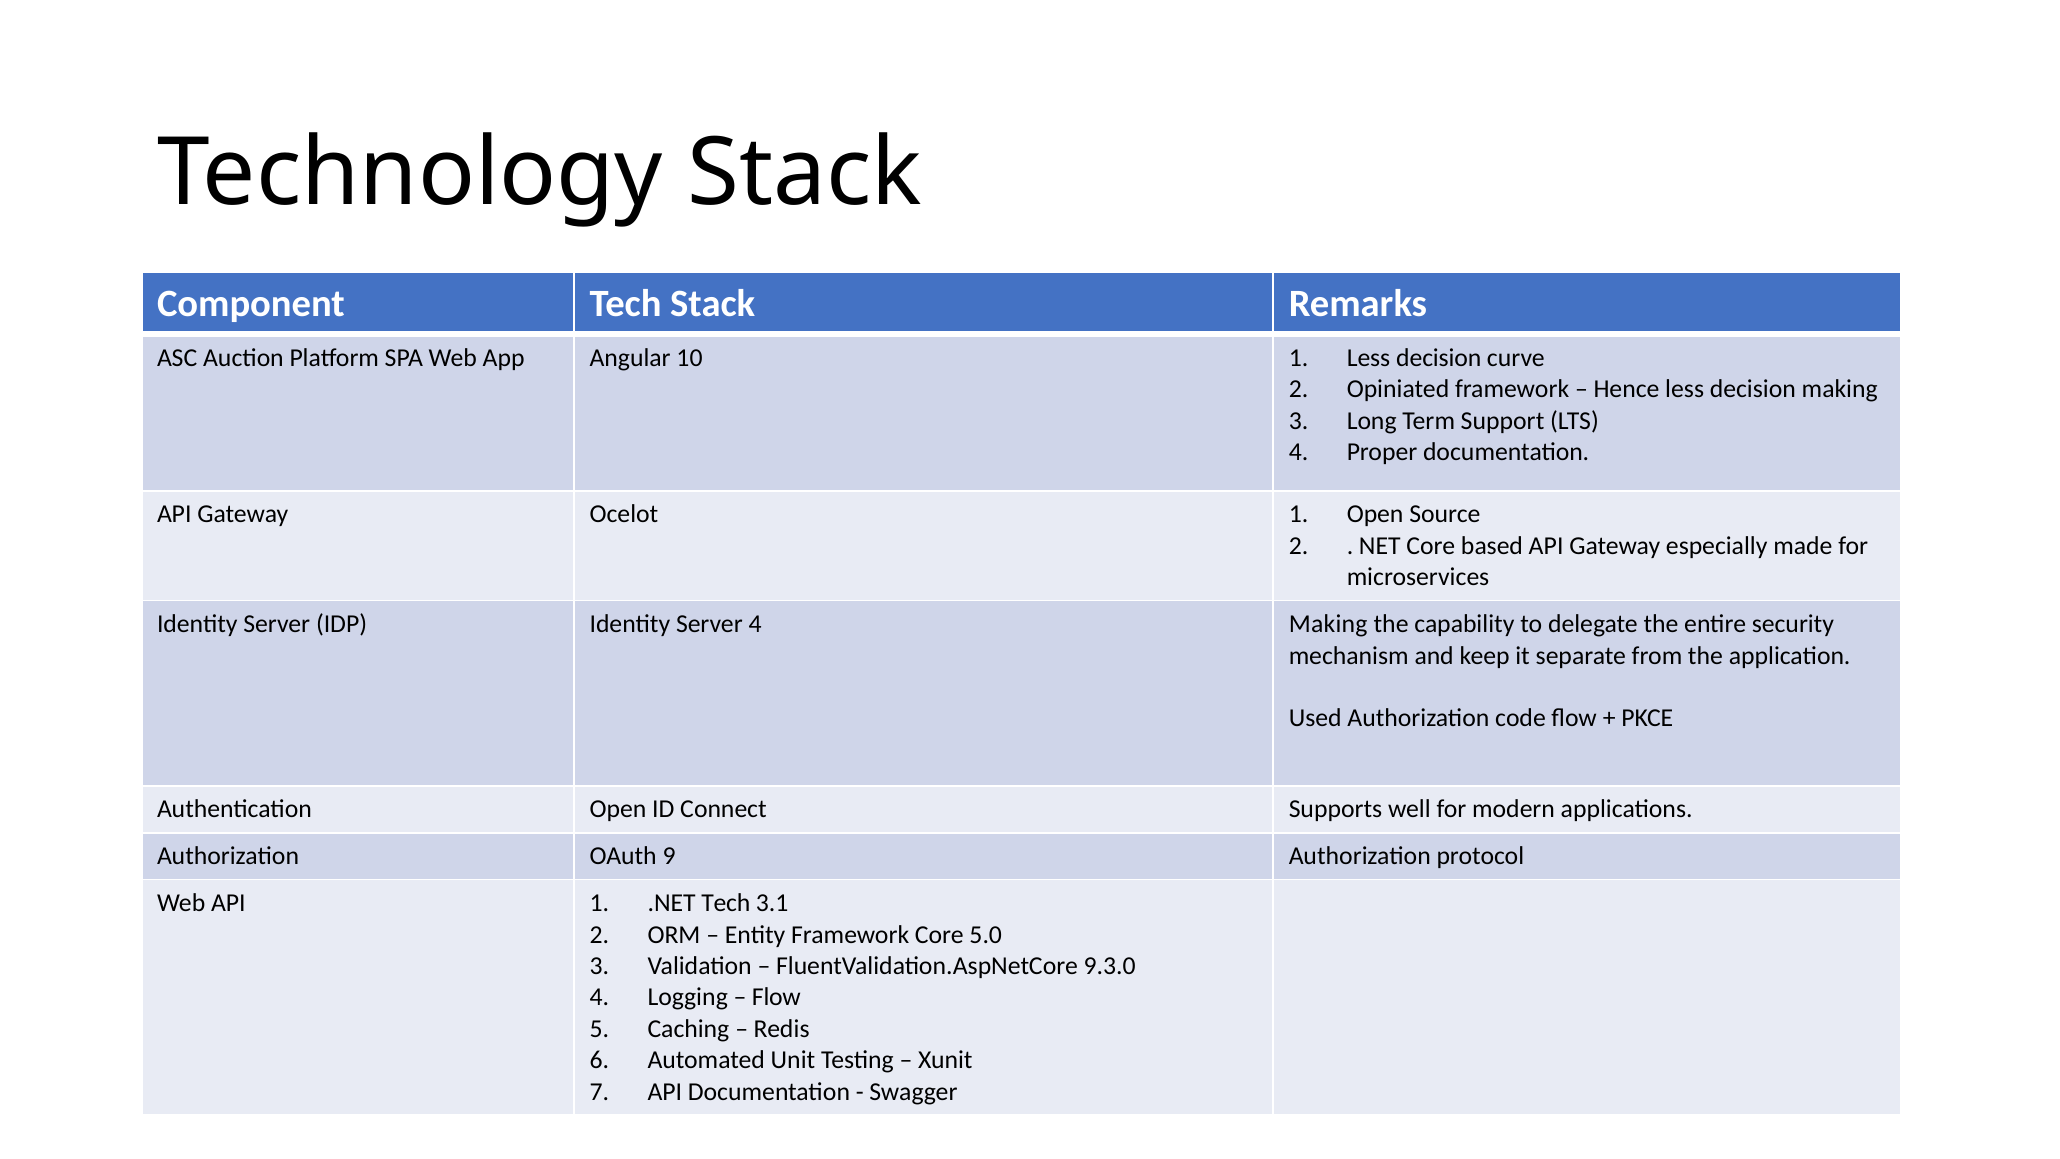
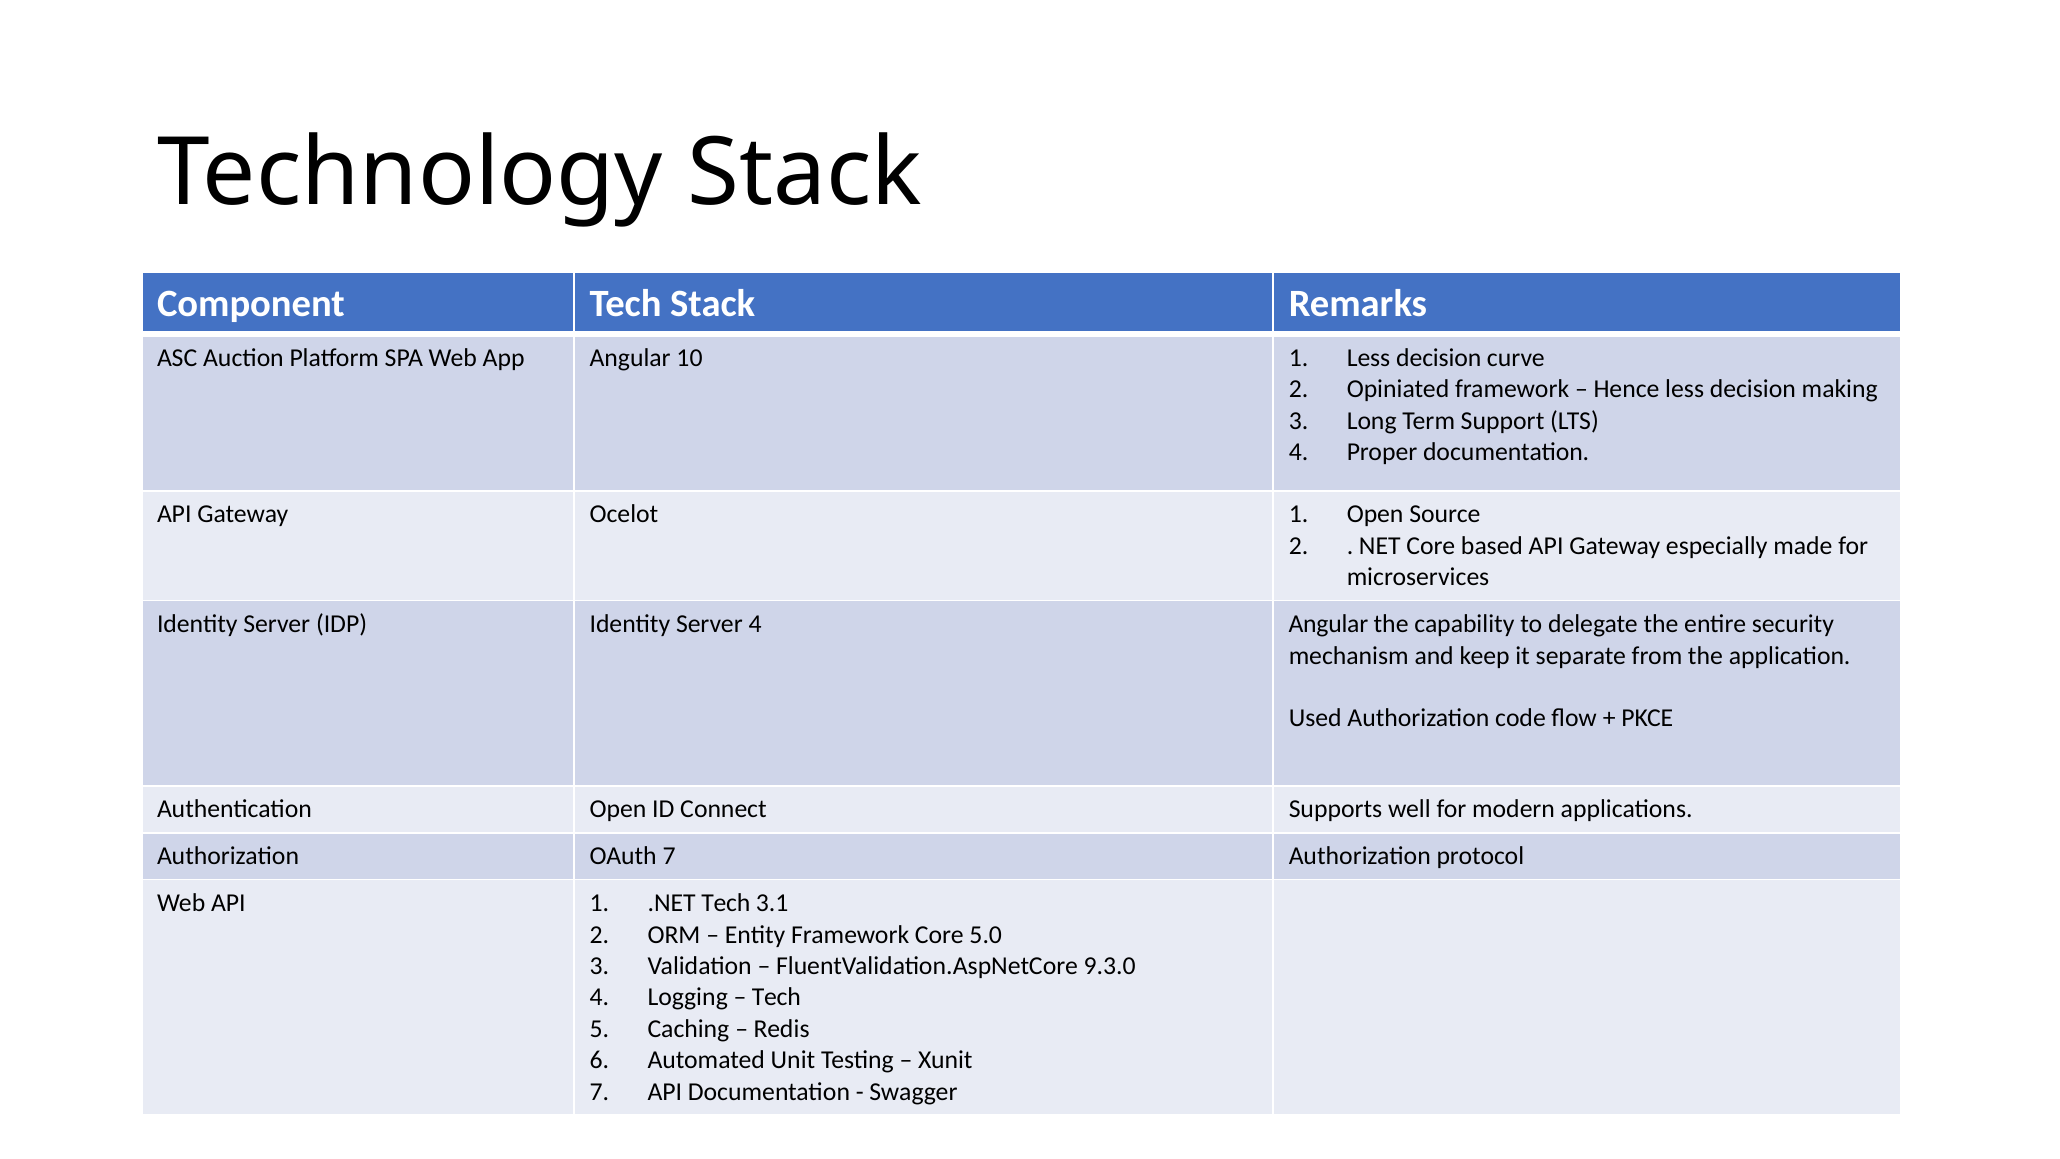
4 Making: Making -> Angular (1328, 624)
OAuth 9: 9 -> 7 (669, 856)
Flow: Flow -> Tech (776, 997)
